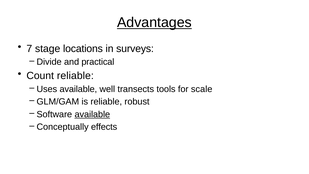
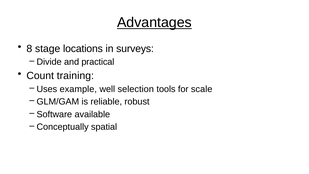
7: 7 -> 8 (29, 49)
Count reliable: reliable -> training (75, 76)
Uses available: available -> example (78, 89)
transects: transects -> selection (136, 89)
available underline: present -> none (92, 114)
effects: effects -> spatial (104, 127)
